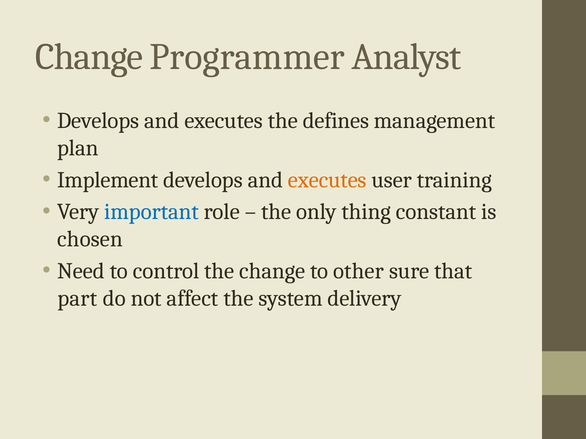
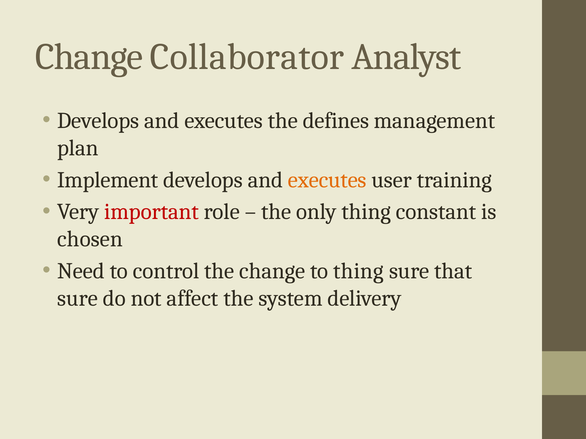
Programmer: Programmer -> Collaborator (247, 57)
important colour: blue -> red (152, 212)
to other: other -> thing (359, 271)
part: part -> sure (77, 299)
